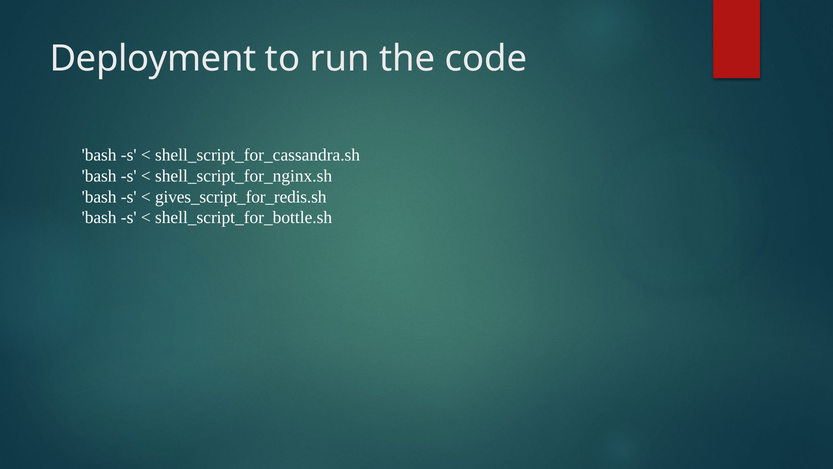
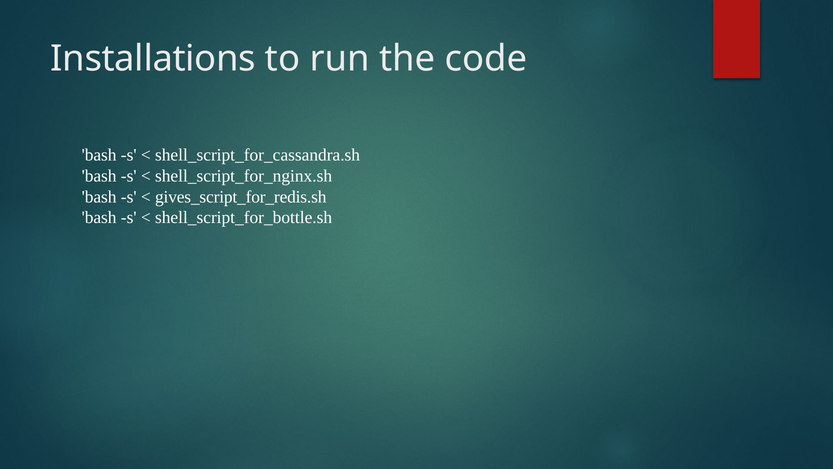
Deployment: Deployment -> Installations (153, 58)
